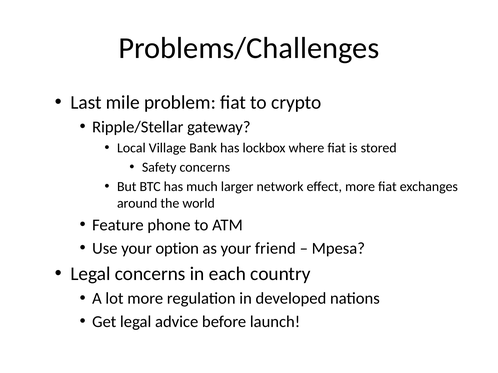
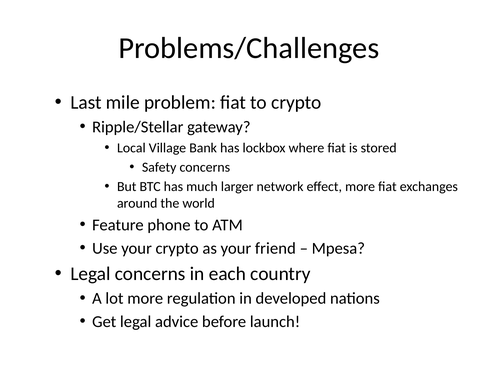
your option: option -> crypto (177, 249)
